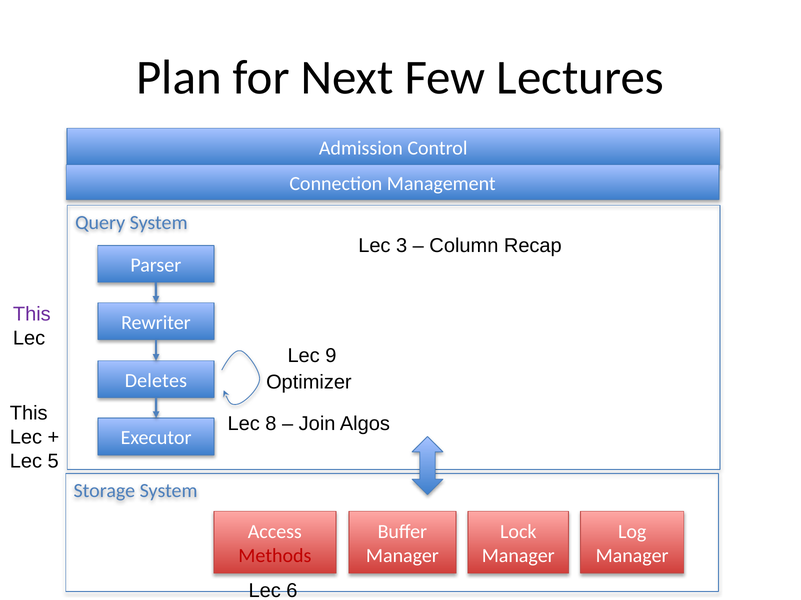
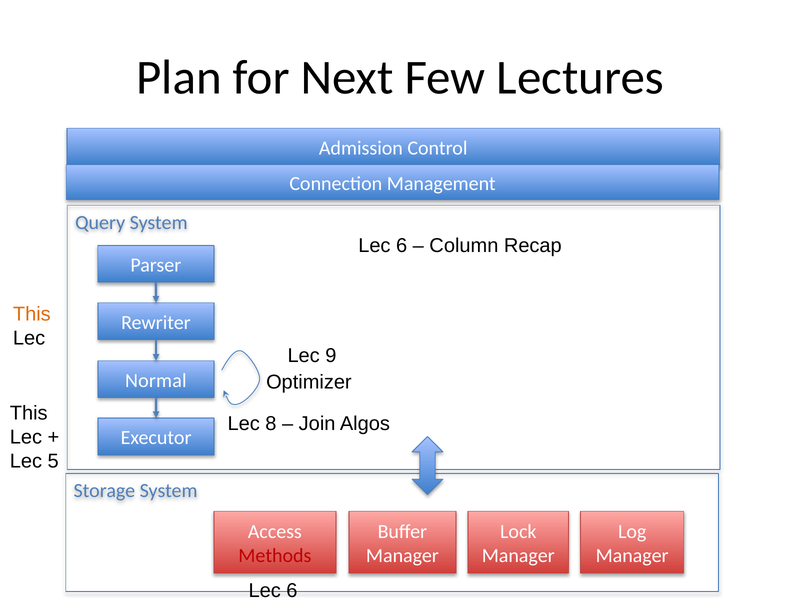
3: 3 -> 6 (402, 246)
This colour: purple -> orange (32, 314)
Deletes: Deletes -> Normal (156, 381)
